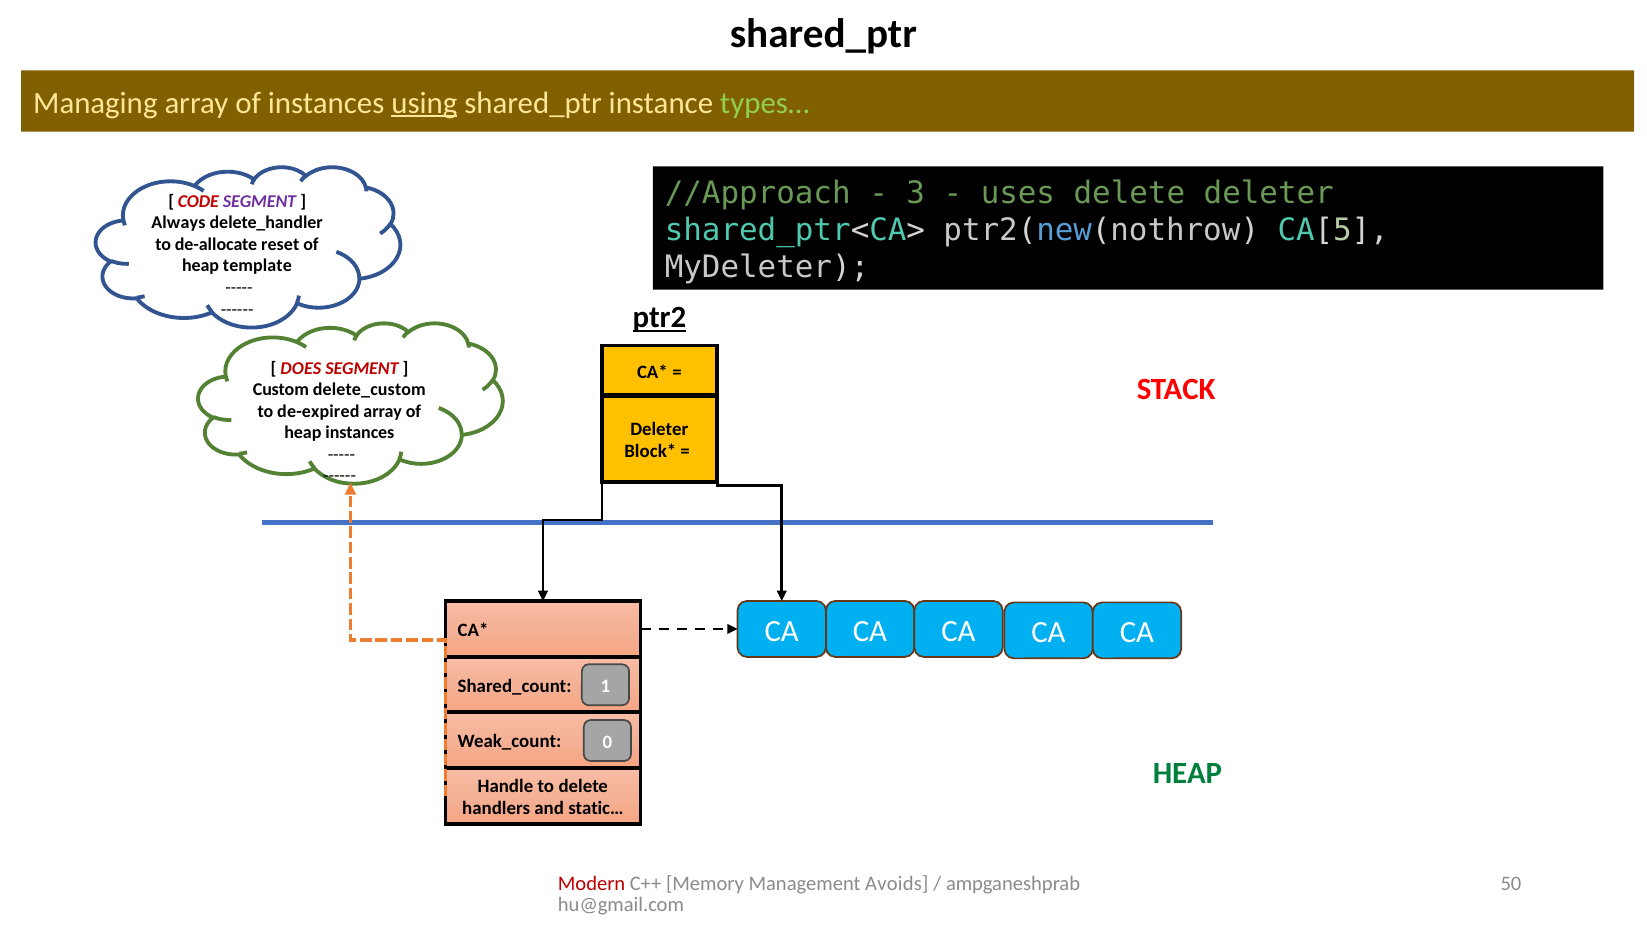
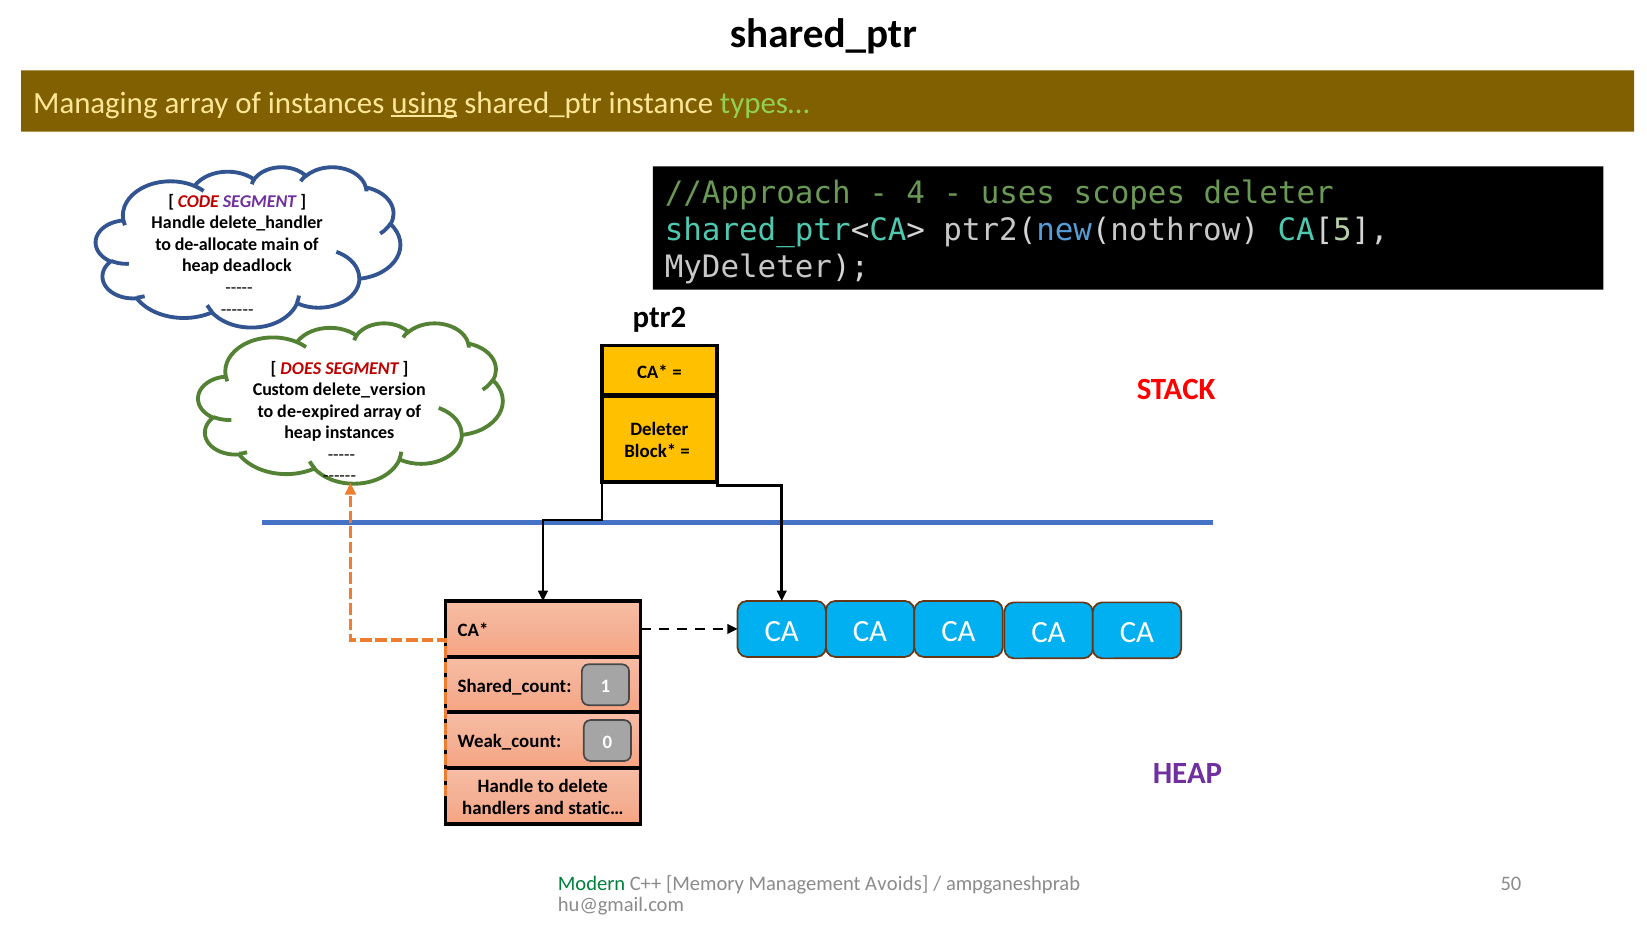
3: 3 -> 4 (916, 193)
uses delete: delete -> scopes (1129, 193)
Always: Always -> Handle (178, 223)
reset: reset -> main (280, 244)
template: template -> deadlock (257, 266)
ptr2 underline: present -> none (659, 318)
delete_custom: delete_custom -> delete_version (369, 390)
HEAP colour: green -> purple (1188, 773)
Modern colour: red -> green (592, 885)
